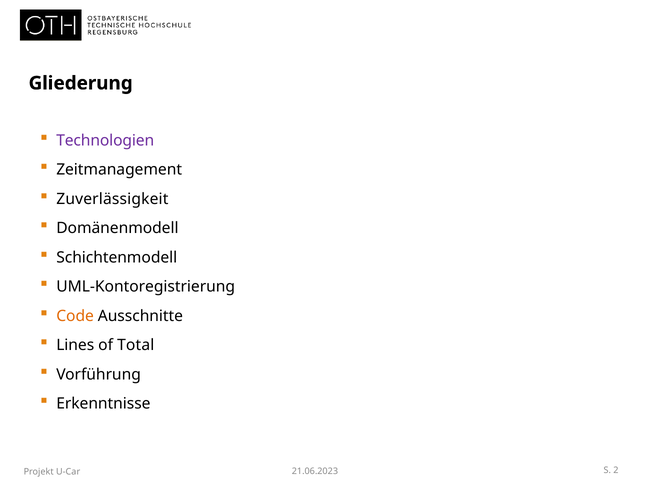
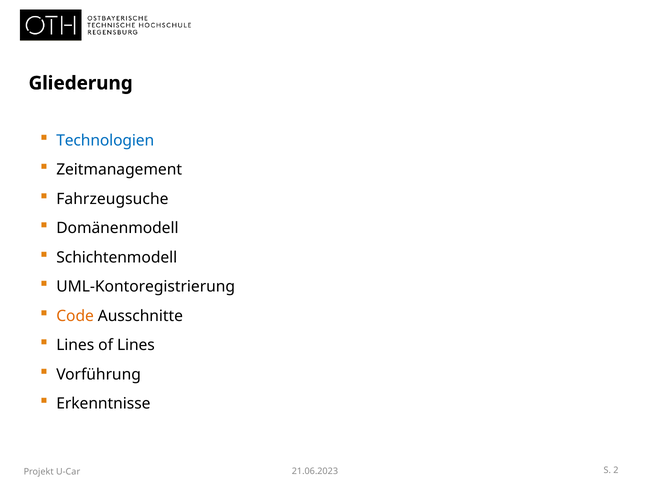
Technologien colour: purple -> blue (105, 141)
Zuverlässigkeit: Zuverlässigkeit -> Fahrzeugsuche (112, 199)
of Total: Total -> Lines (136, 345)
